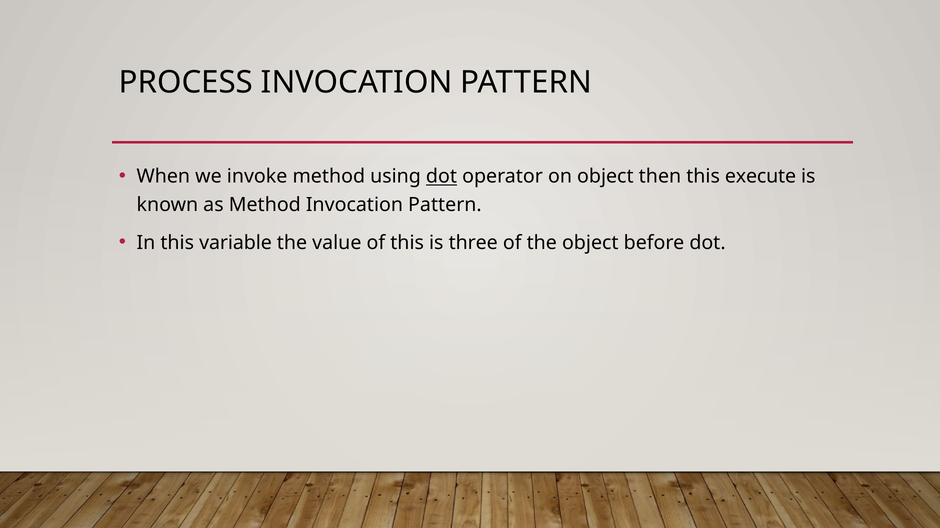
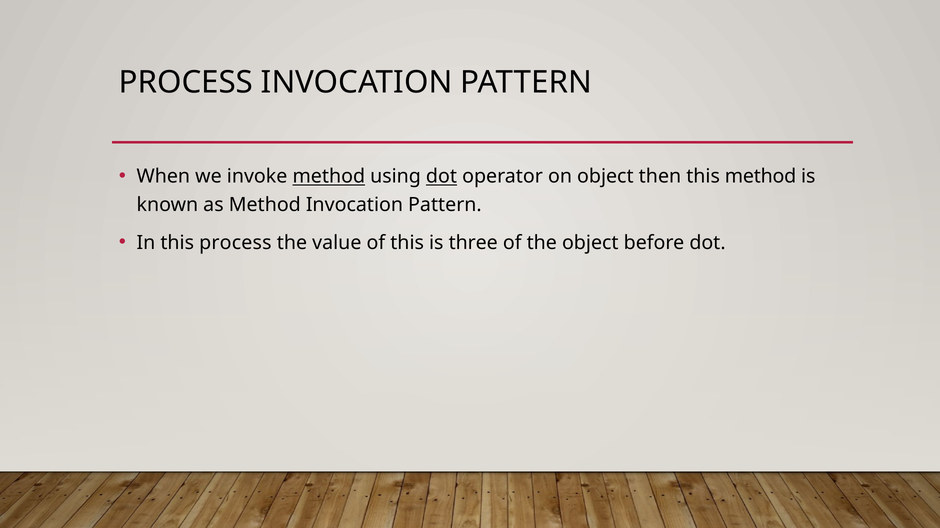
method underline: none -> present (329, 177)
this execute: execute -> method (761, 177)
this variable: variable -> process (235, 243)
